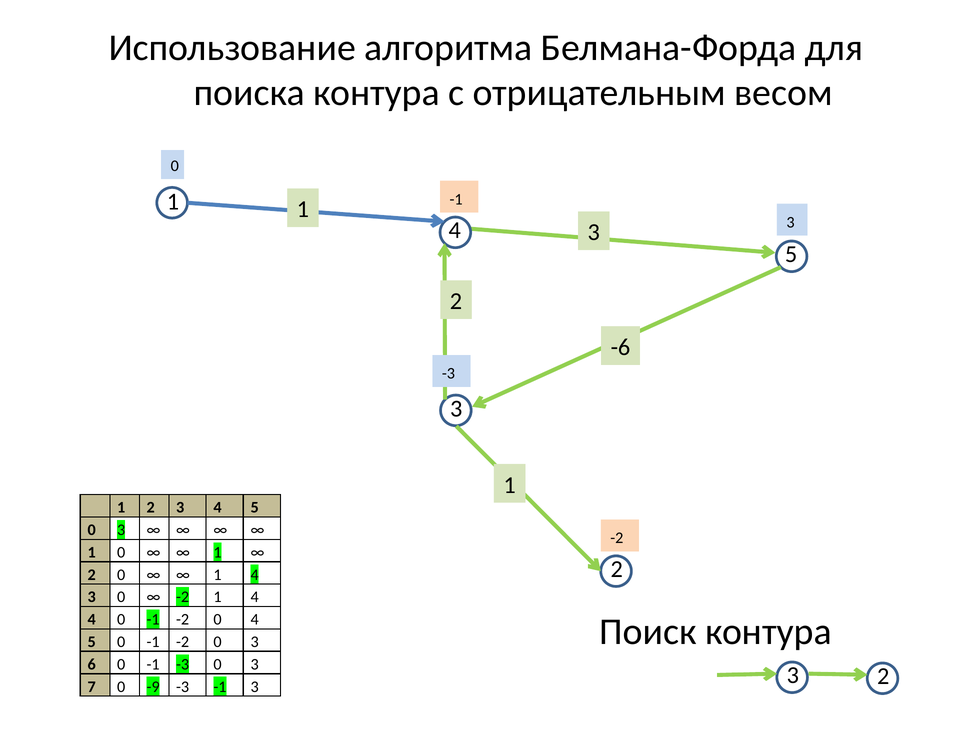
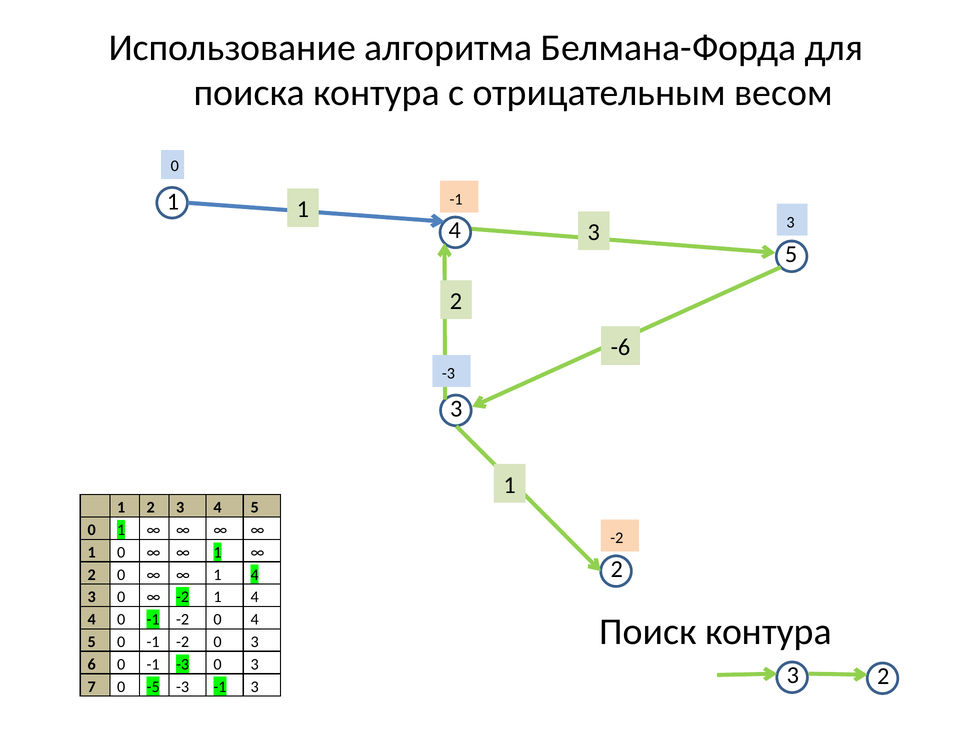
3: 3 -> 1 (121, 530)
-9: -9 -> -5 (153, 687)
